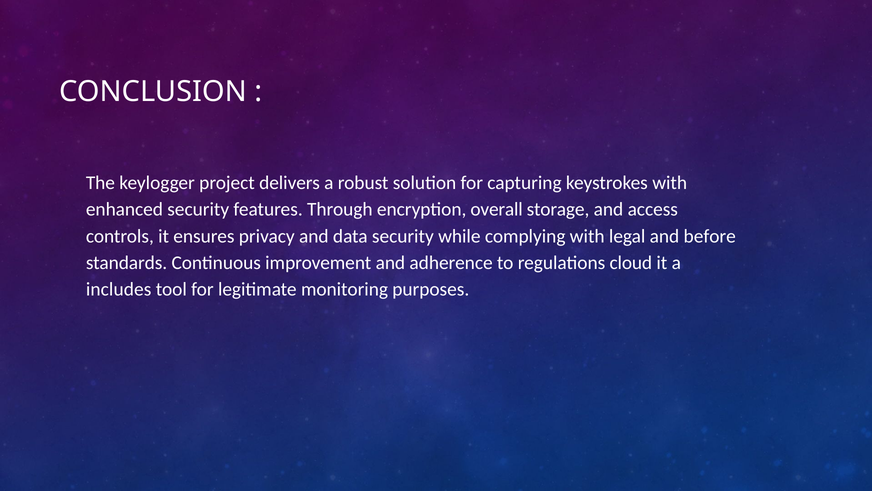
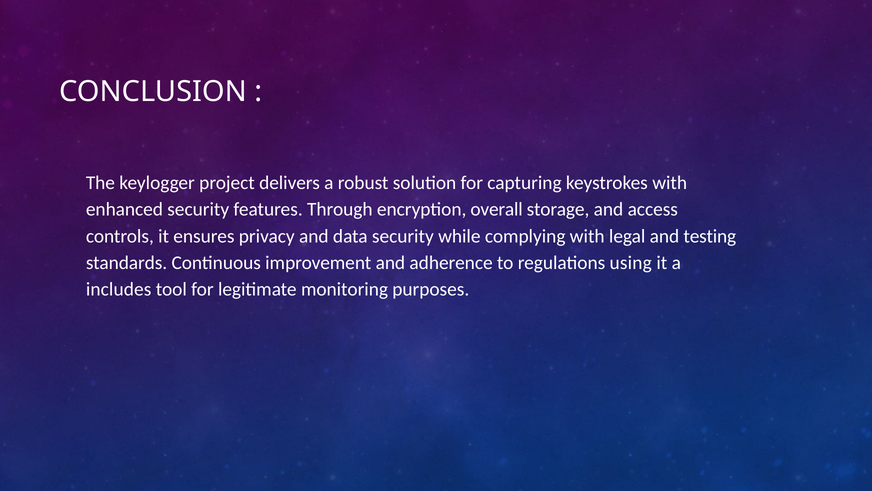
before: before -> testing (710, 236)
cloud: cloud -> using (631, 263)
